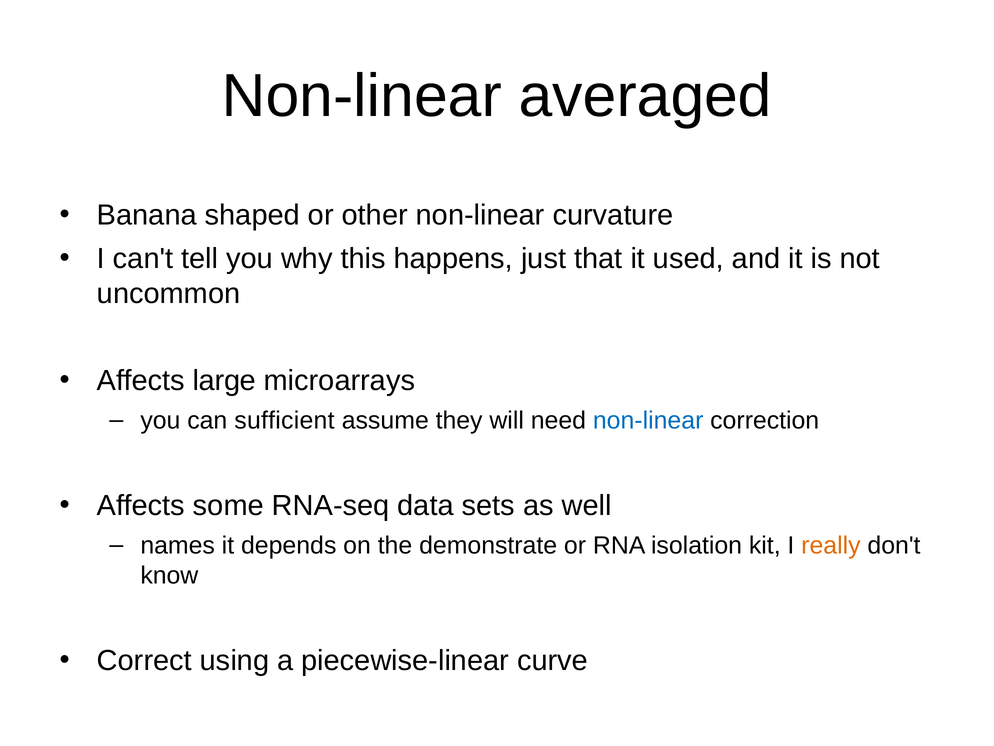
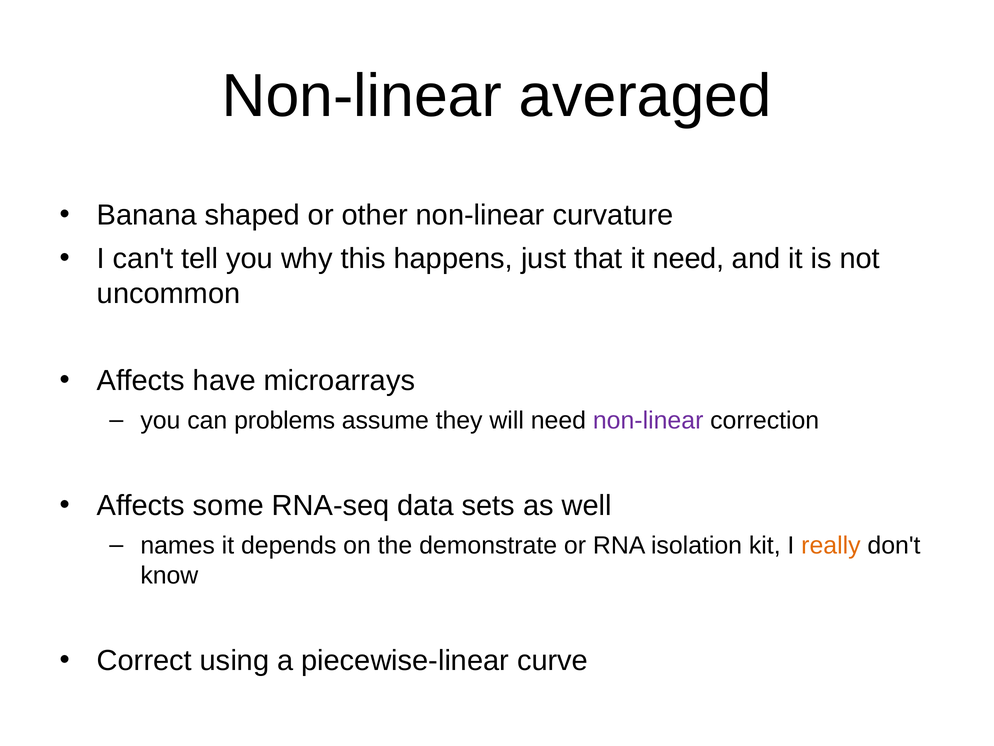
it used: used -> need (689, 259)
large: large -> have (224, 381)
sufficient: sufficient -> problems (285, 420)
non-linear colour: blue -> purple (648, 420)
